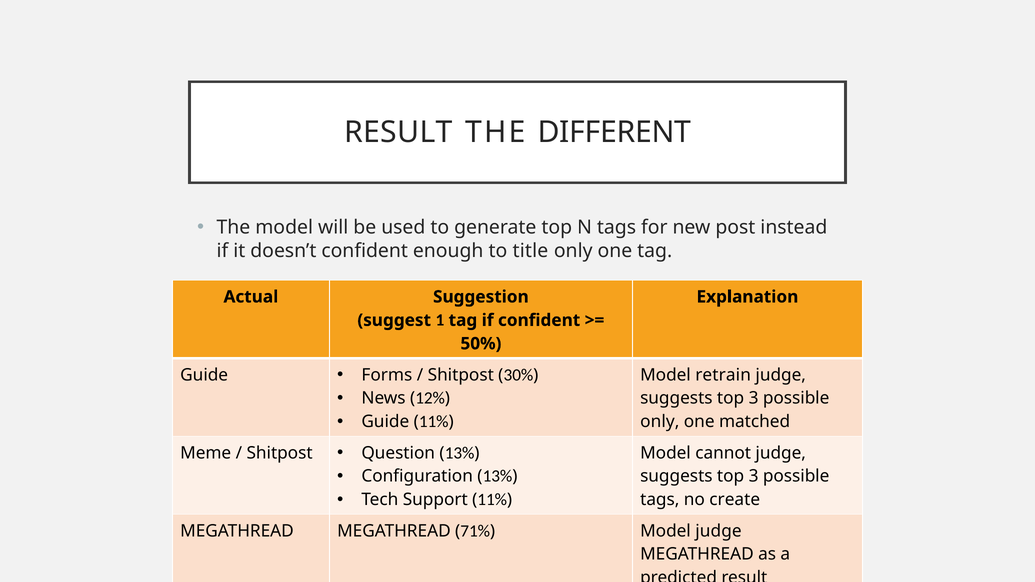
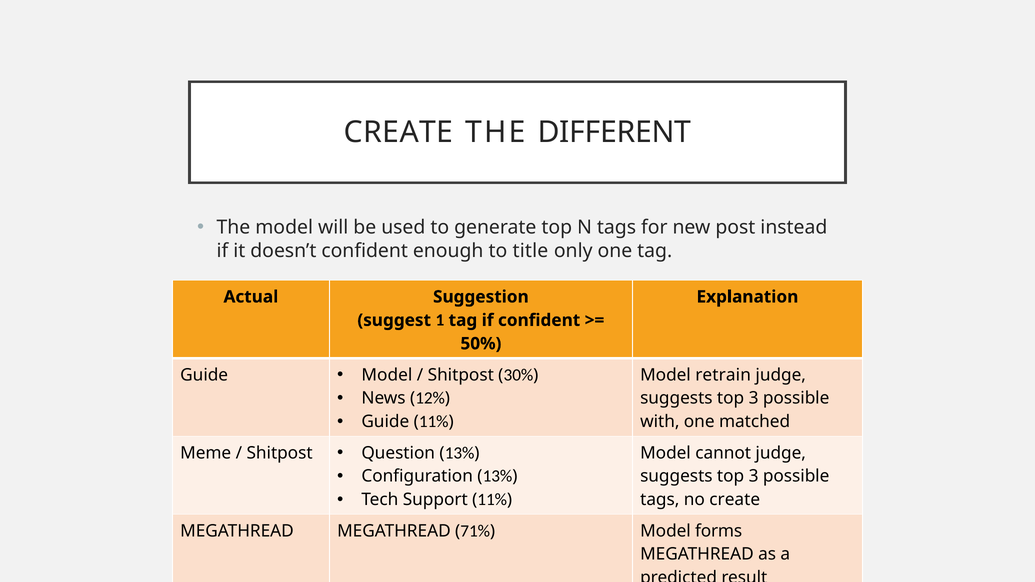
RESULT: RESULT -> CREATE (398, 132)
Forms: Forms -> Model (387, 375)
only: only -> with (660, 422)
Model judge: judge -> forms (719, 531)
